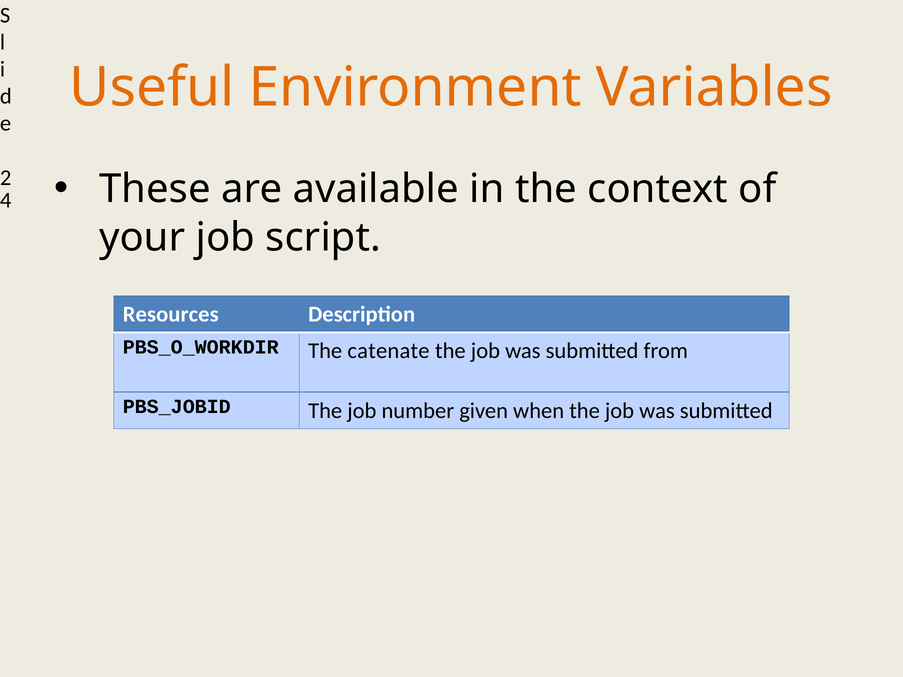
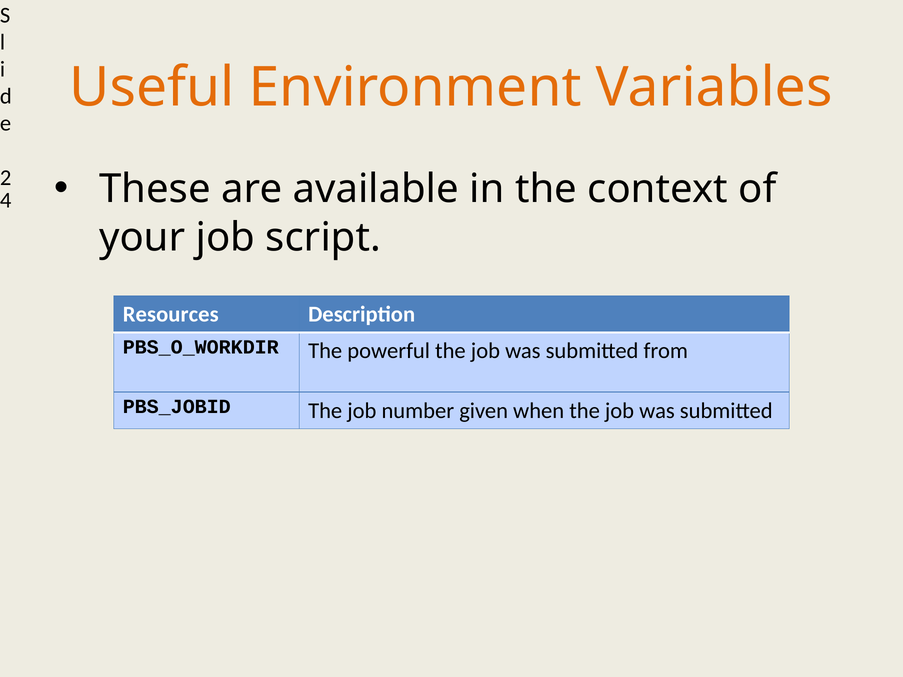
catenate: catenate -> powerful (389, 351)
